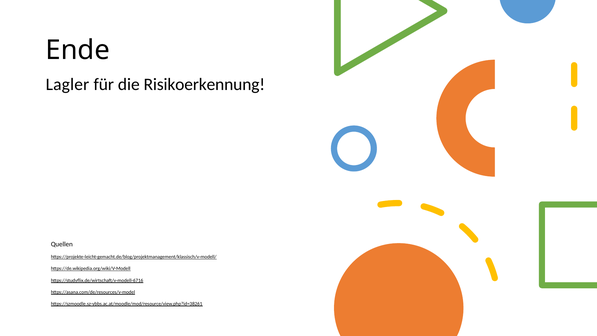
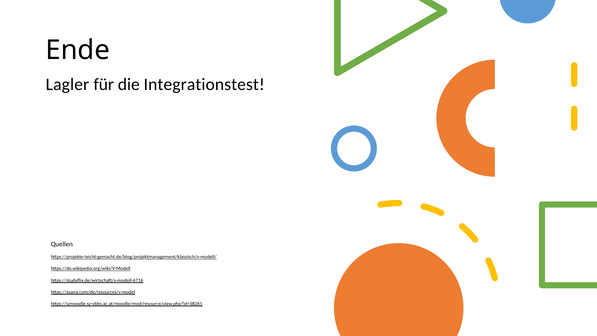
Risikoerkennung: Risikoerkennung -> Integrationstest (204, 84)
